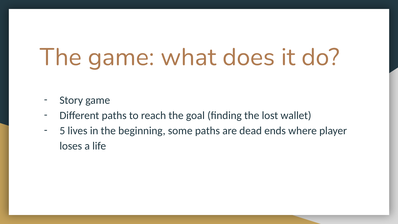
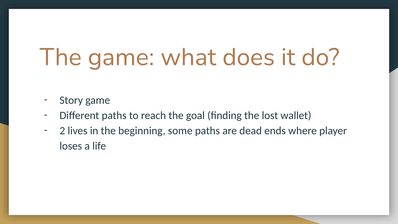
5: 5 -> 2 (62, 131)
